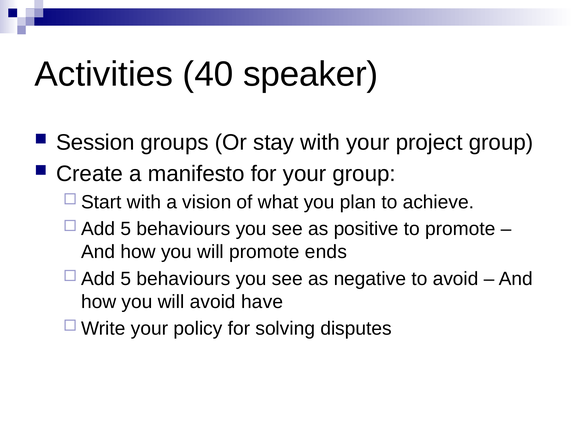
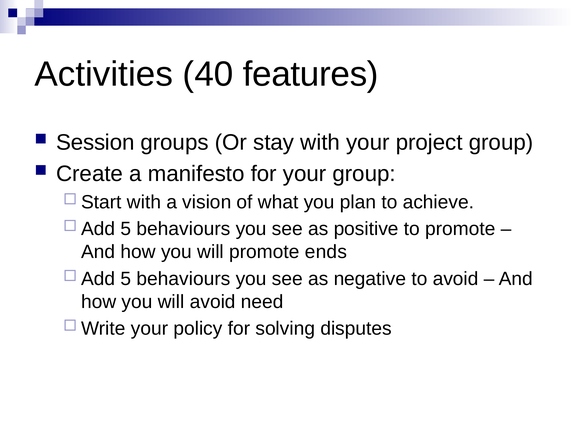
speaker: speaker -> features (311, 74)
have: have -> need (262, 302)
